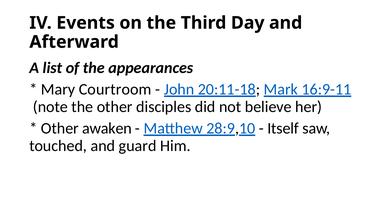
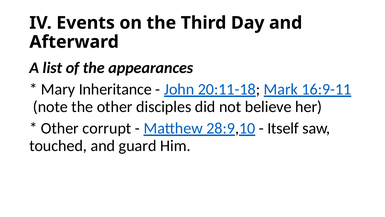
Courtroom: Courtroom -> Inheritance (115, 89)
awaken: awaken -> corrupt (107, 128)
